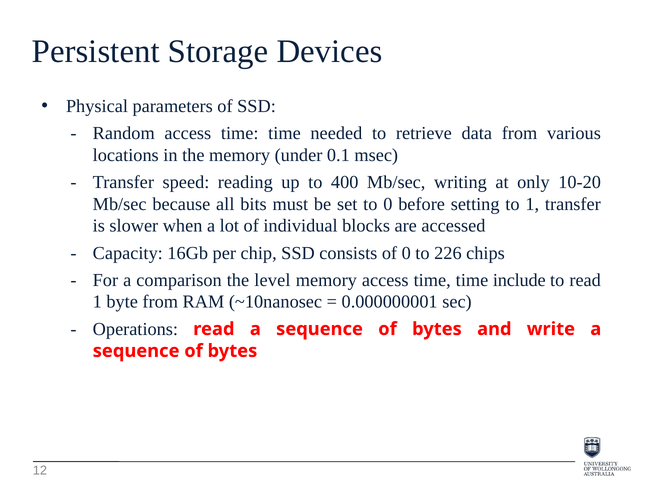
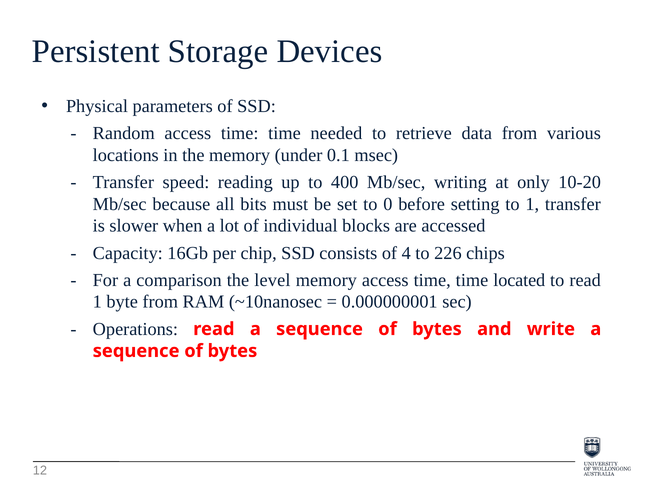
of 0: 0 -> 4 (406, 253)
include: include -> located (519, 280)
